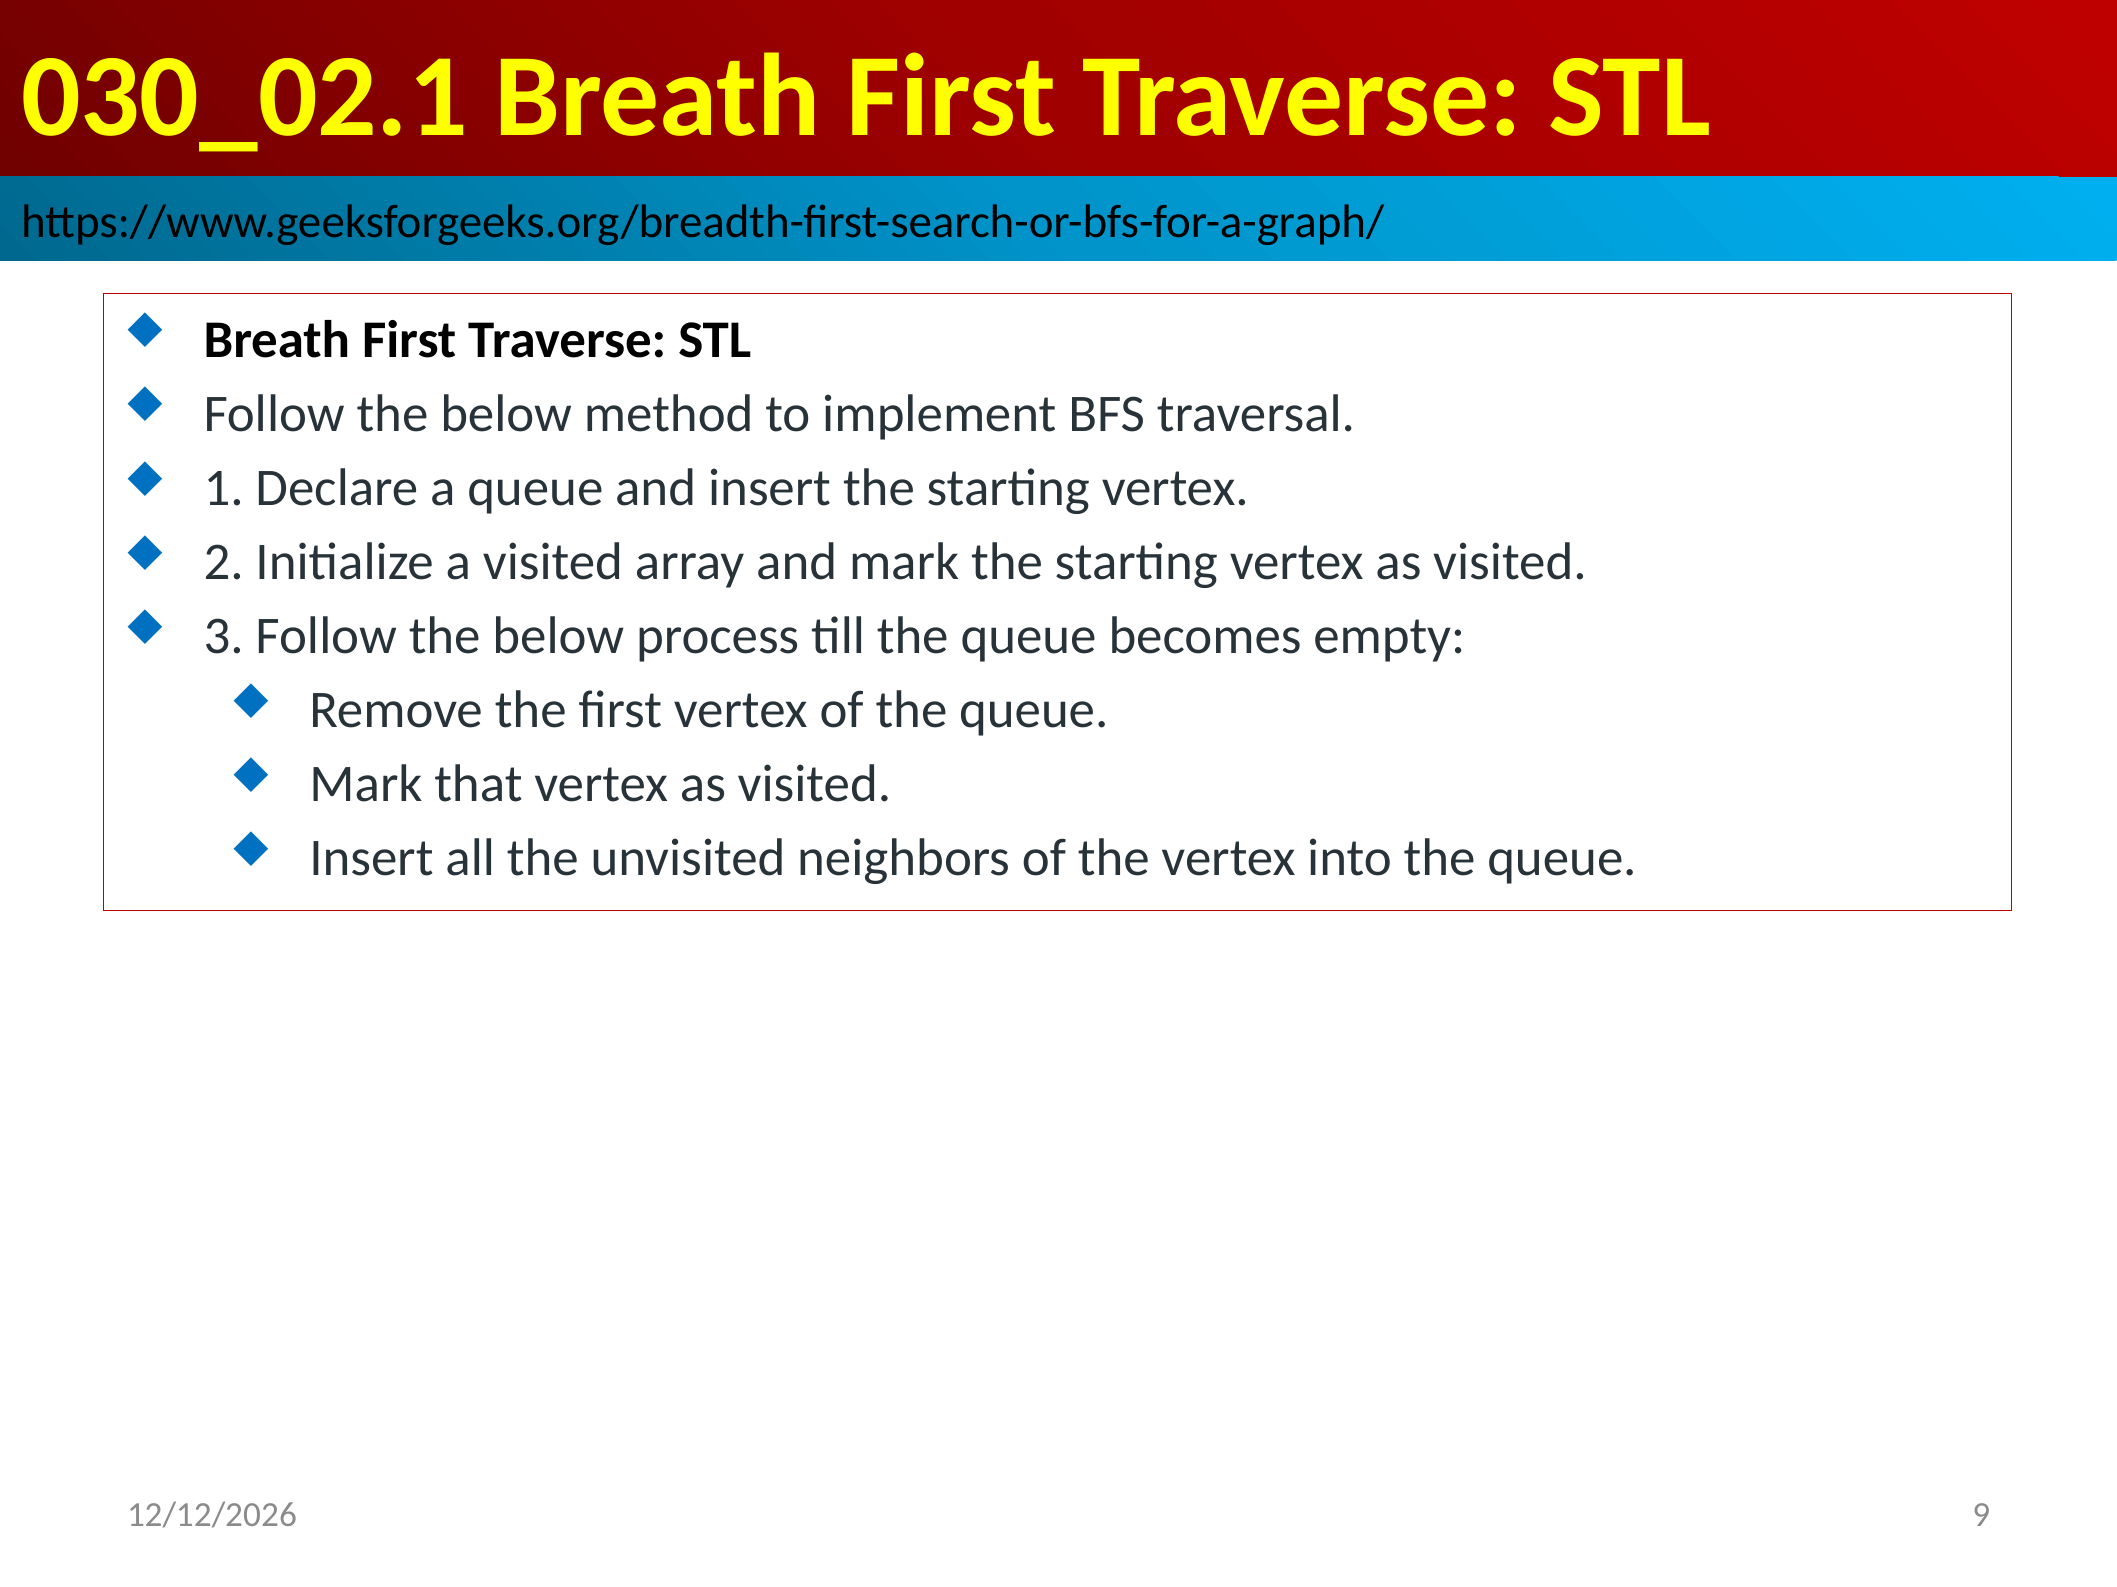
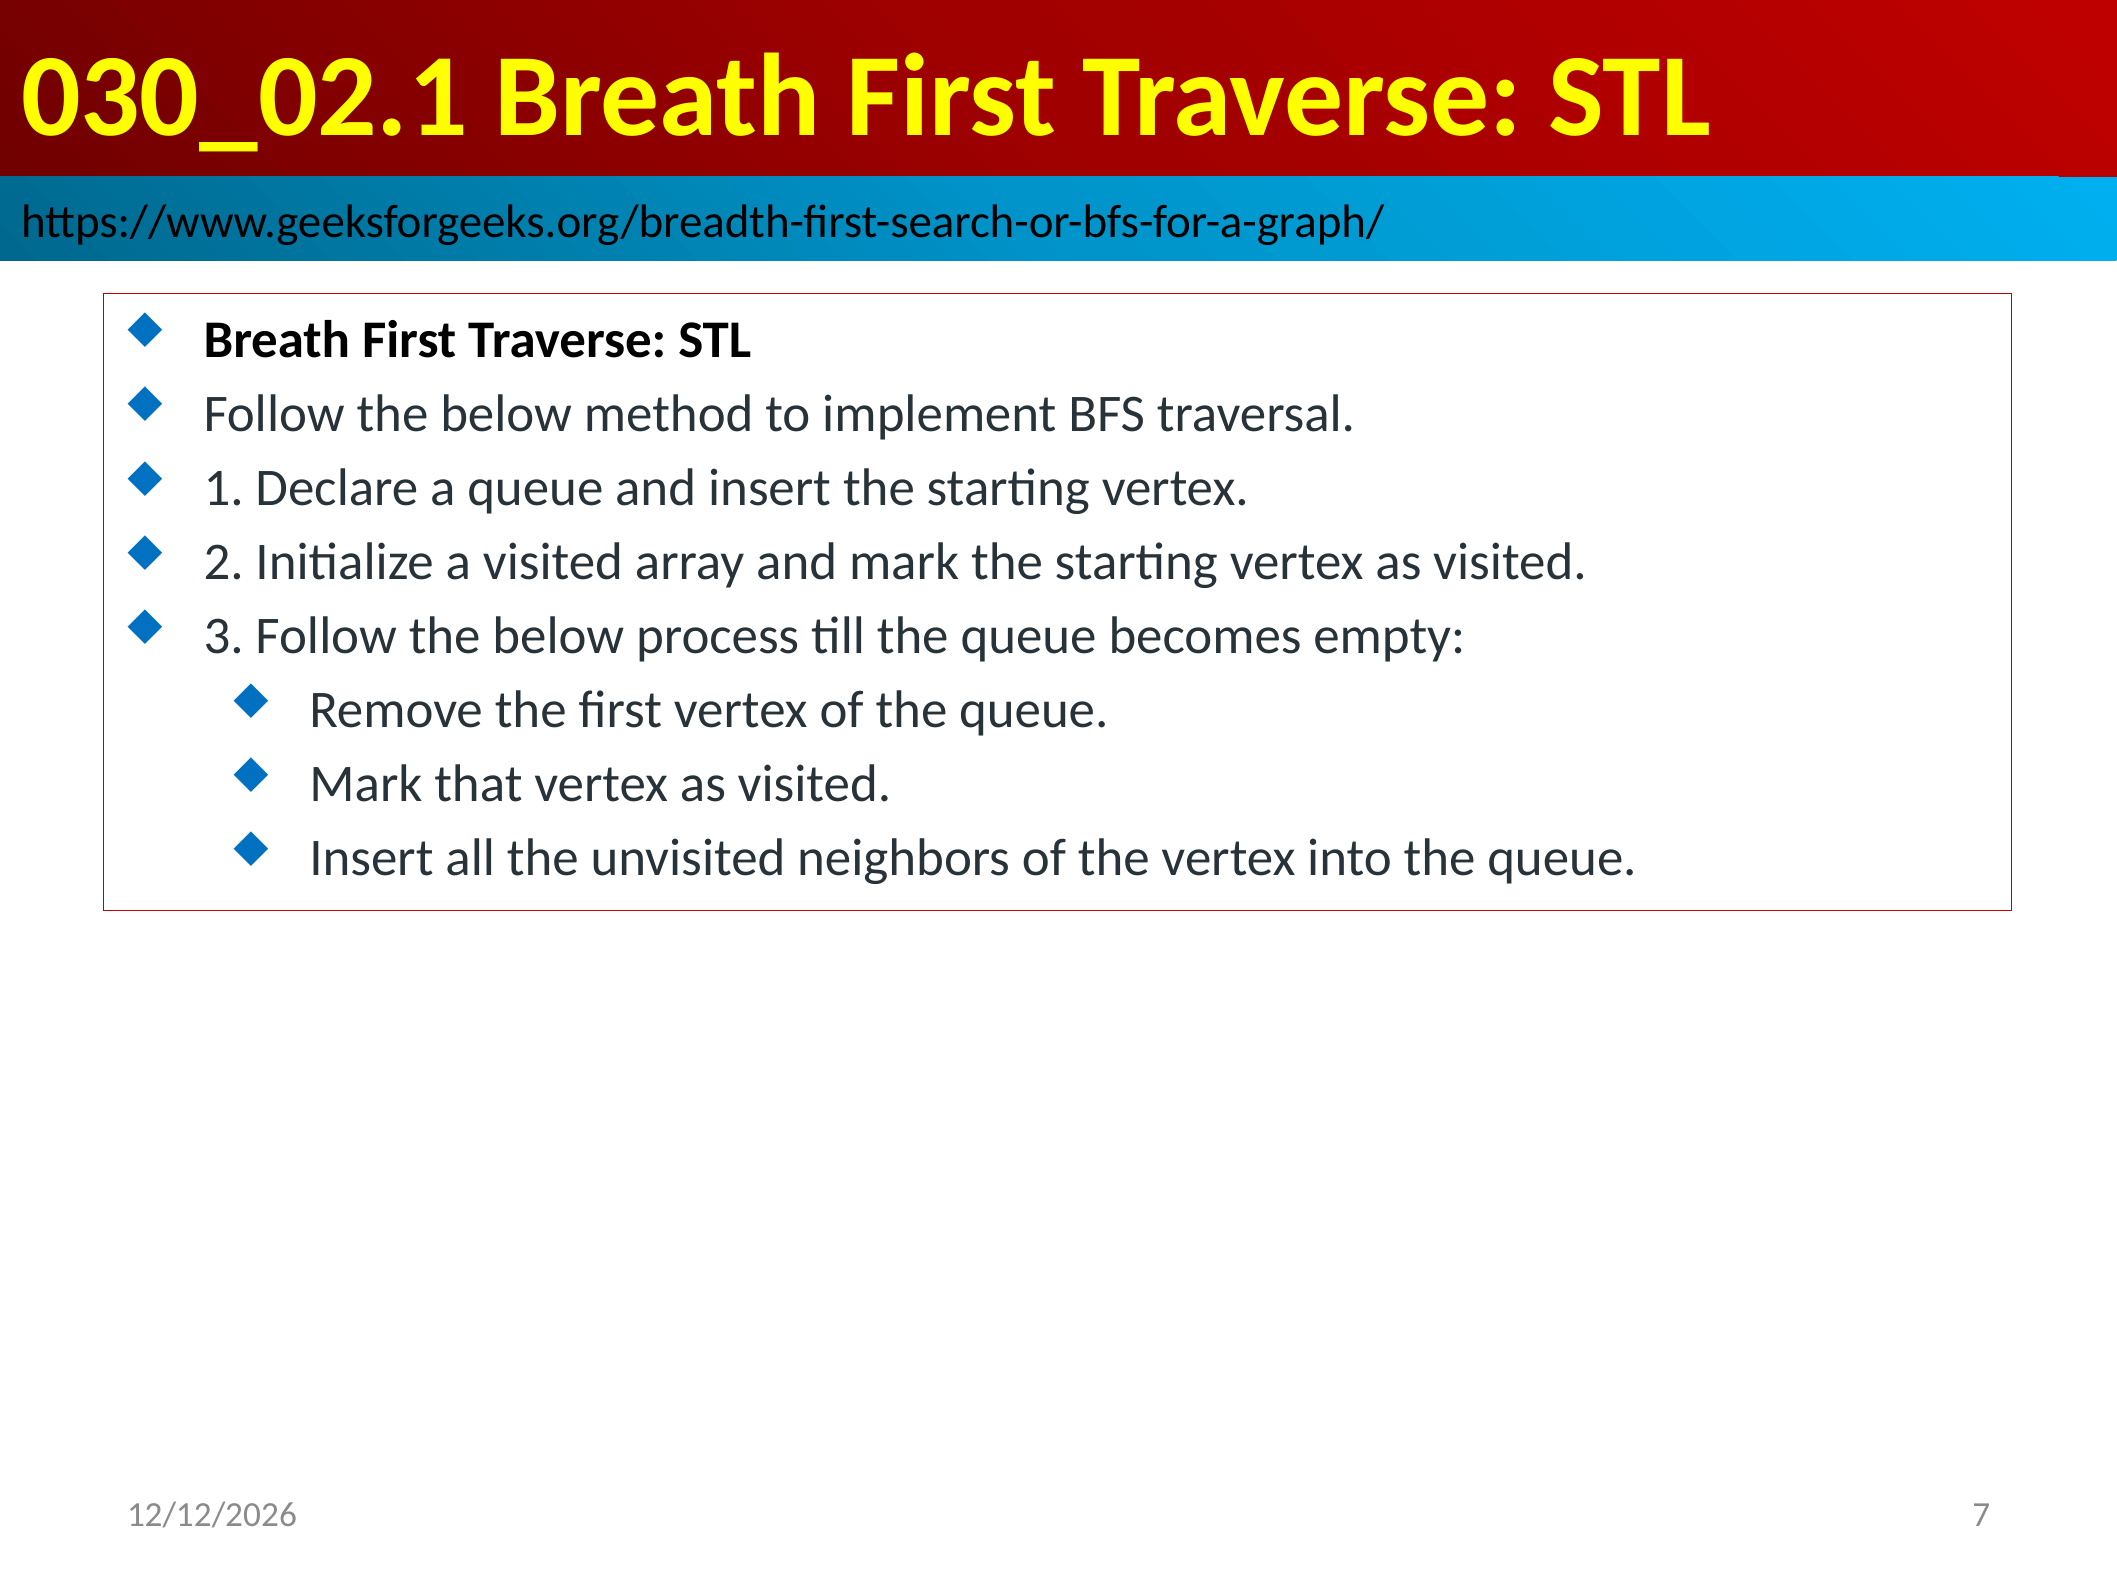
9: 9 -> 7 (1981, 1516)
